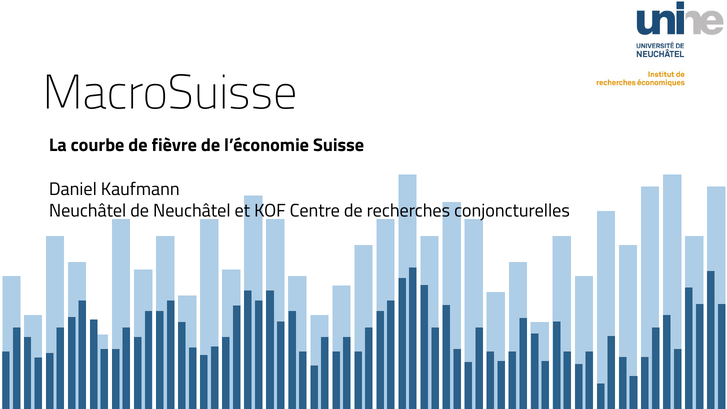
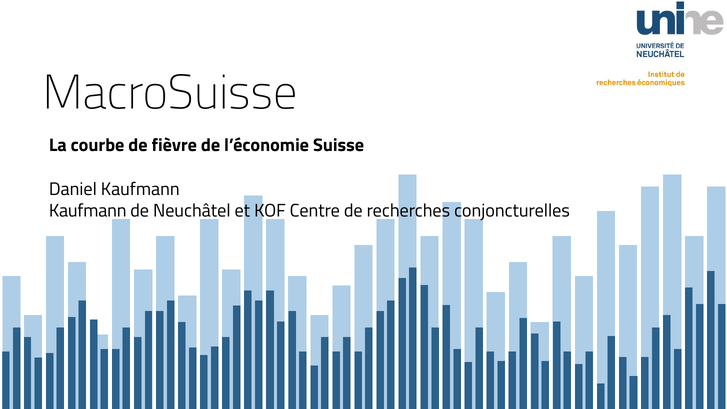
Neuchâtel: Neuchâtel -> Kaufmann (88, 211)
